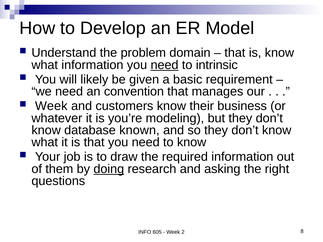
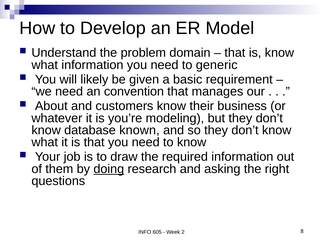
need underline: present -> none (165, 65)
intrinsic: intrinsic -> generic (217, 65)
Week: Week -> About (51, 106)
